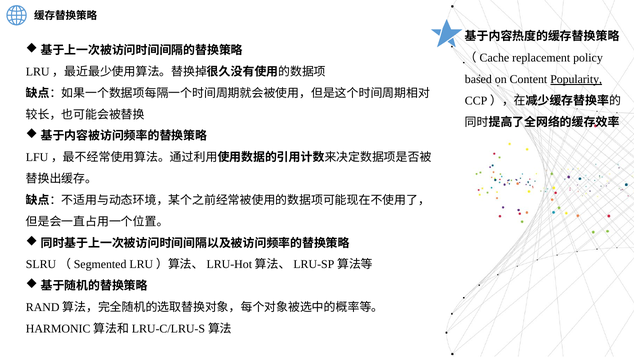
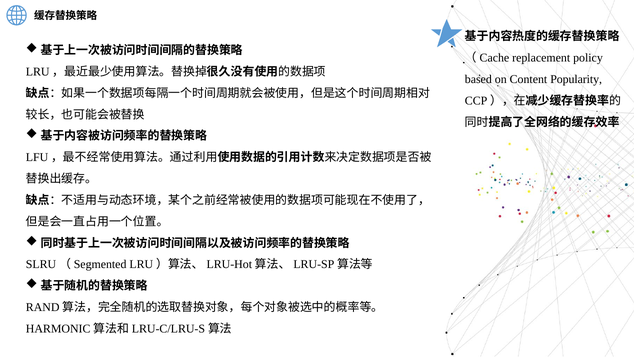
Popularity underline: present -> none (576, 79)
